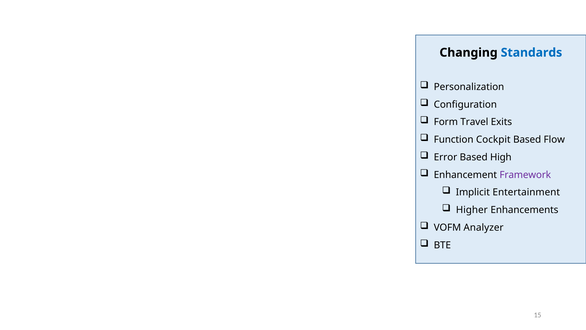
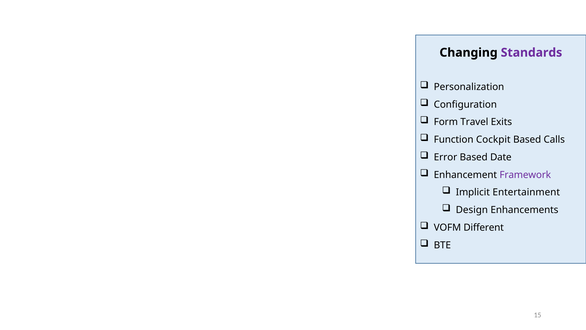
Standards colour: blue -> purple (531, 53)
Flow: Flow -> Calls (554, 139)
High: High -> Date (501, 157)
Higher: Higher -> Design (472, 210)
Analyzer: Analyzer -> Different (484, 227)
